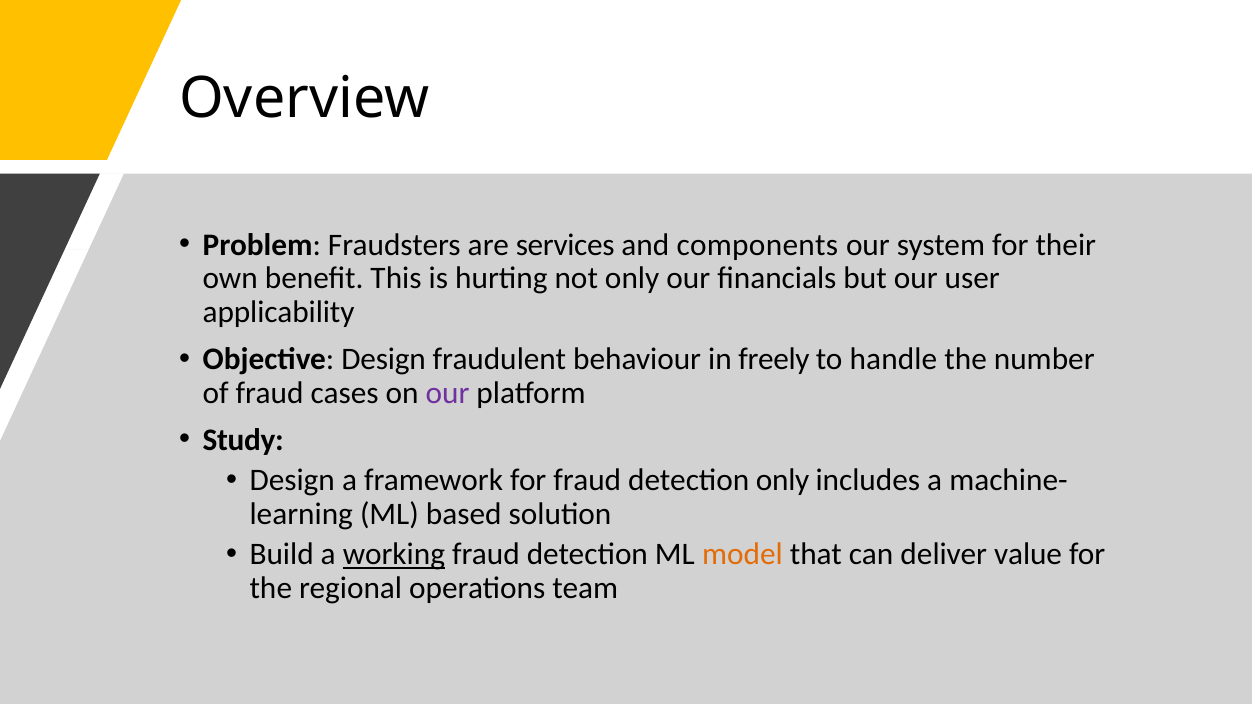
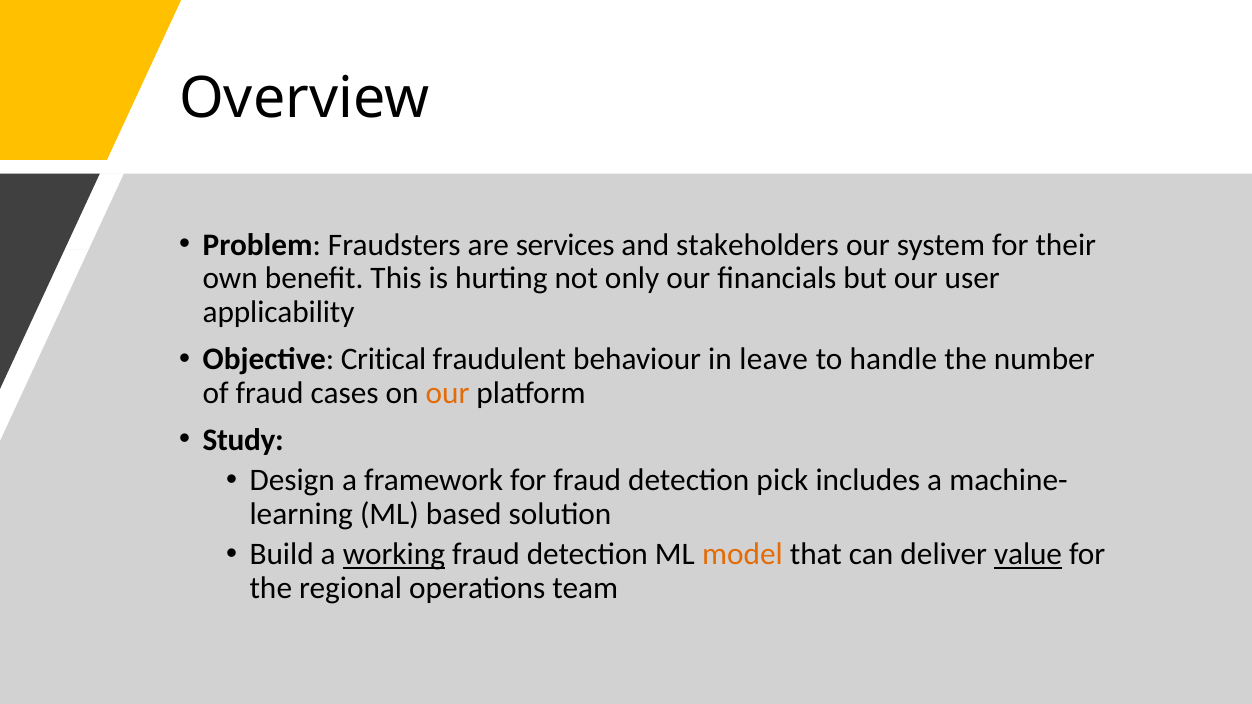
components: components -> stakeholders (758, 245)
Objective Design: Design -> Critical (384, 359)
freely: freely -> leave (774, 359)
our colour: purple -> orange (448, 393)
detection only: only -> pick (782, 480)
value underline: none -> present (1028, 554)
